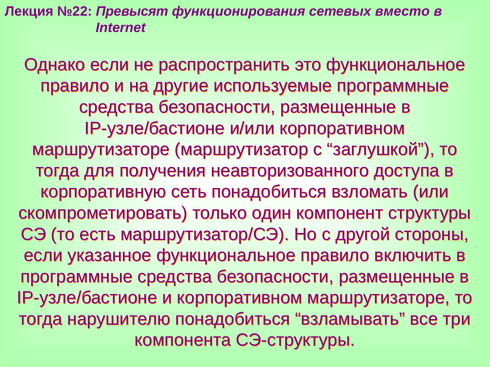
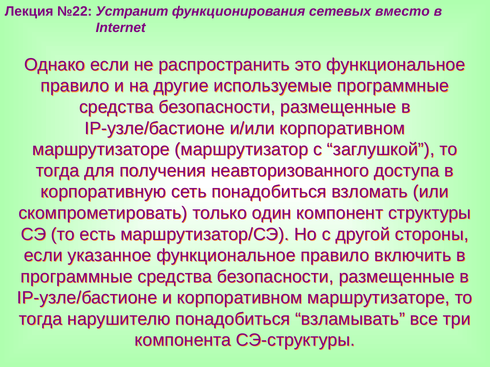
Превысят: Превысят -> Устранит (132, 12)
